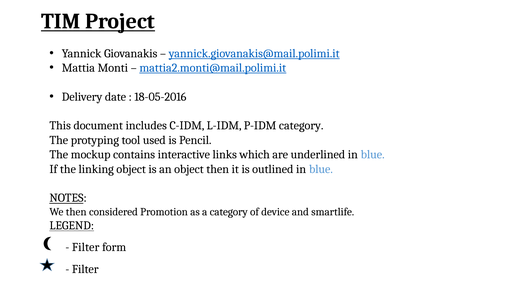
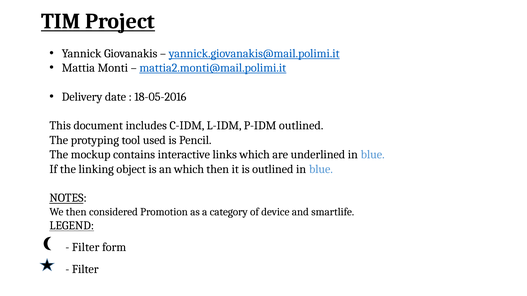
P-IDM category: category -> outlined (301, 126)
an object: object -> which (189, 169)
